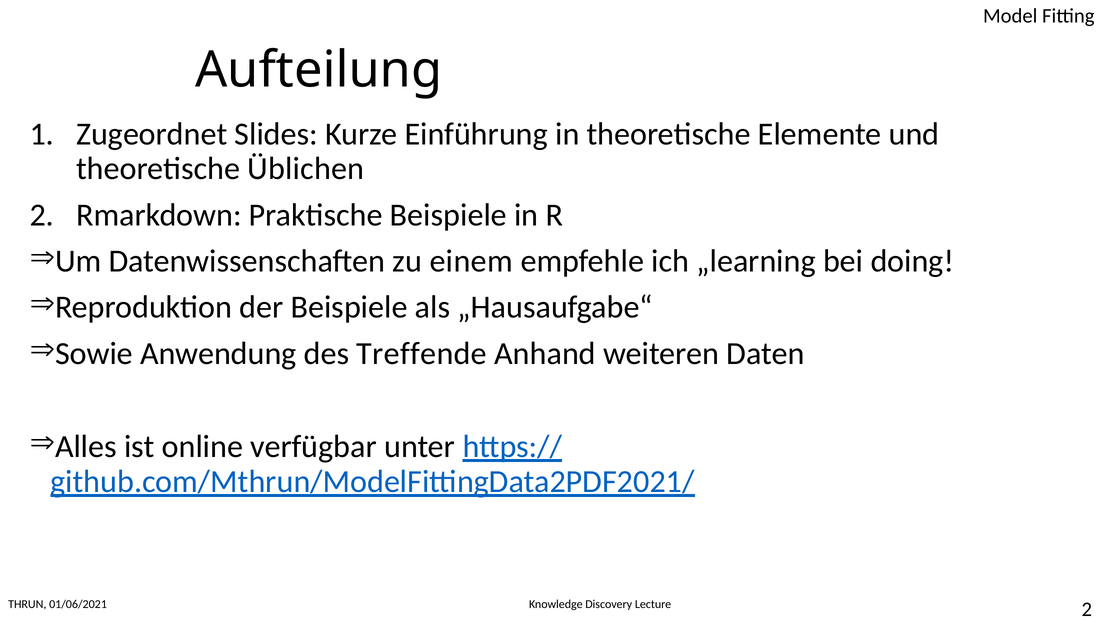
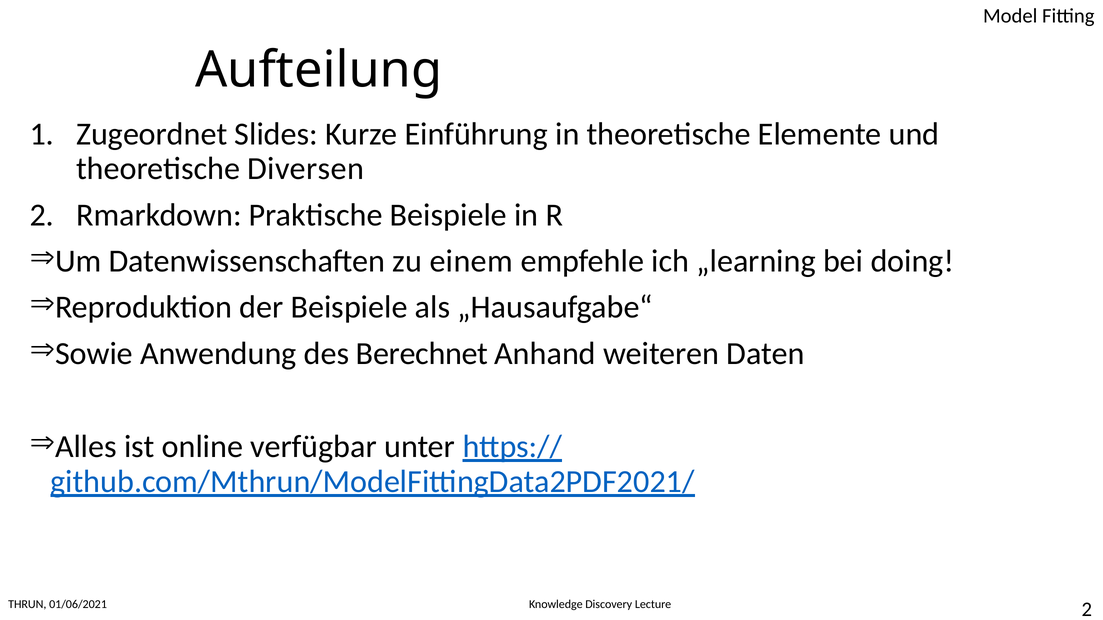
Üblichen: Üblichen -> Diversen (306, 169)
Treffende: Treffende -> Berechnet (422, 354)
